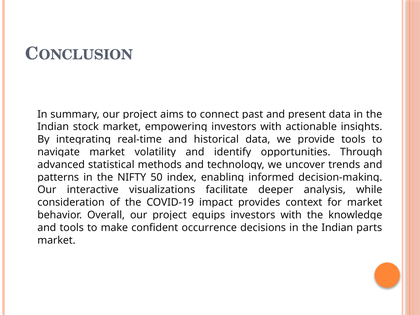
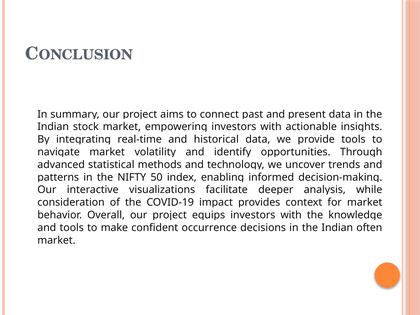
parts: parts -> often (369, 228)
